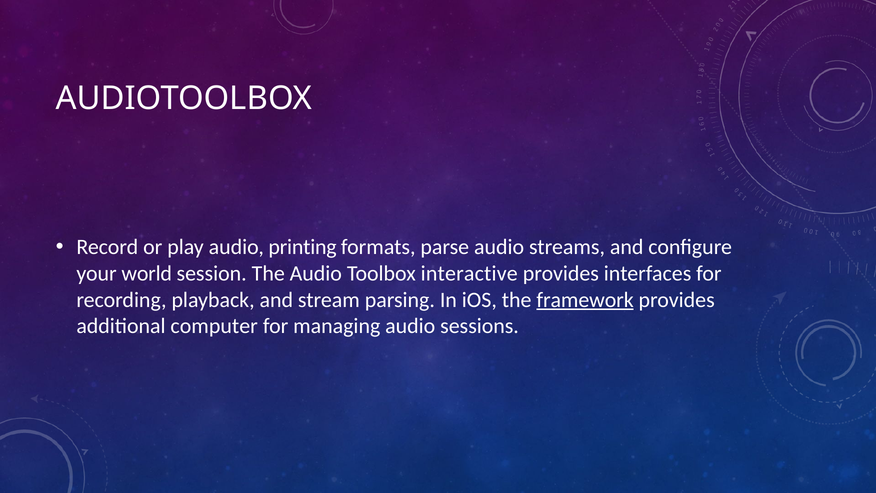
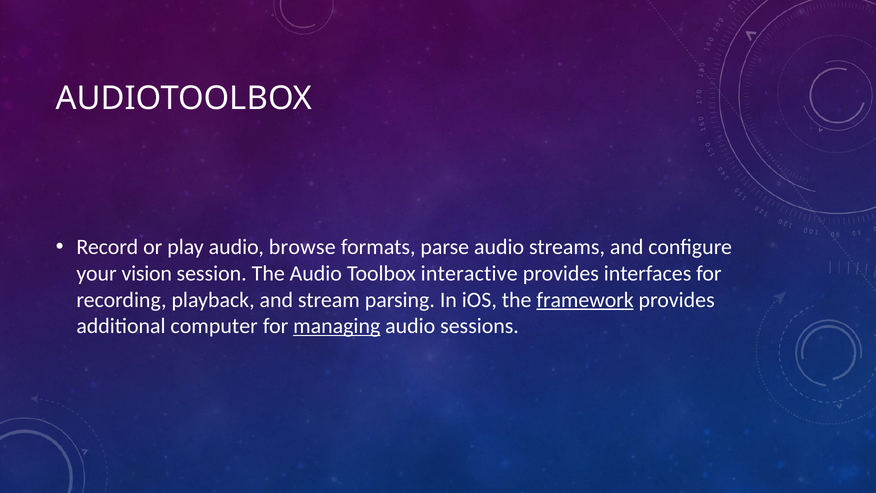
printing: printing -> browse (302, 247)
world: world -> vision (147, 273)
managing underline: none -> present (337, 326)
